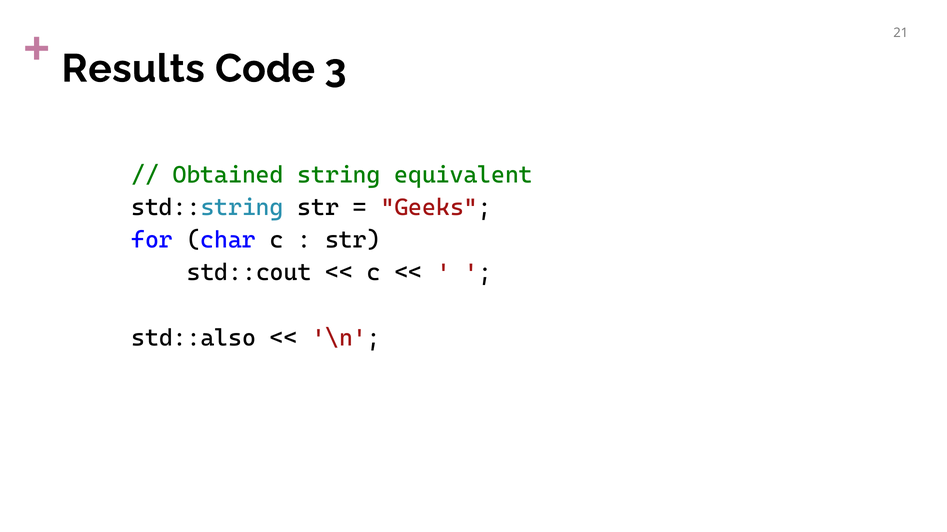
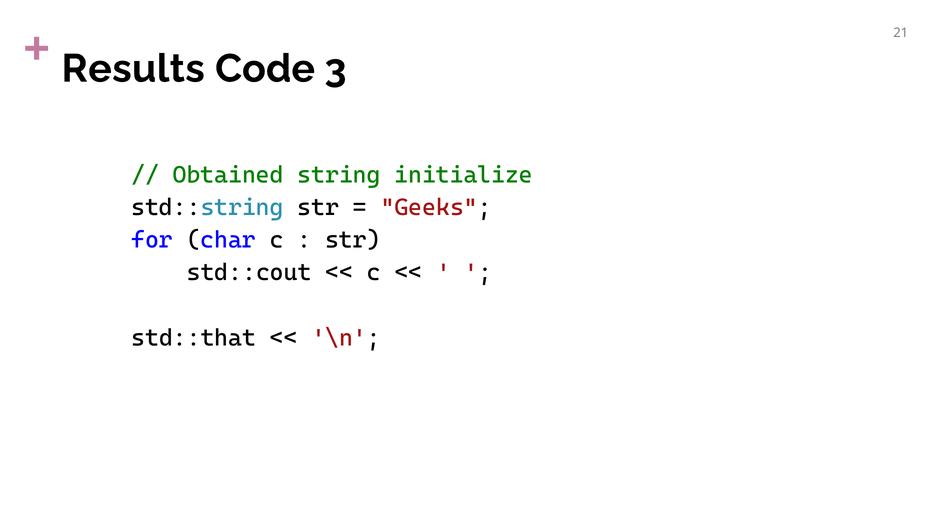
equivalent: equivalent -> initialize (464, 175)
std::also: std::also -> std::that (194, 338)
